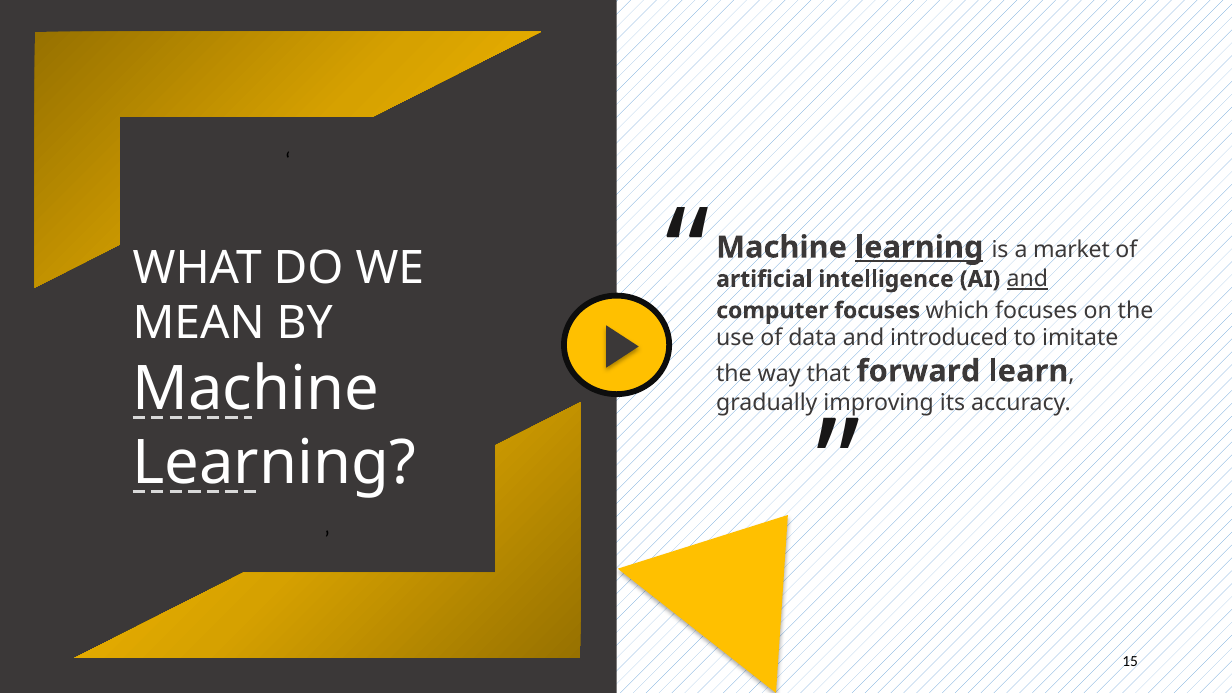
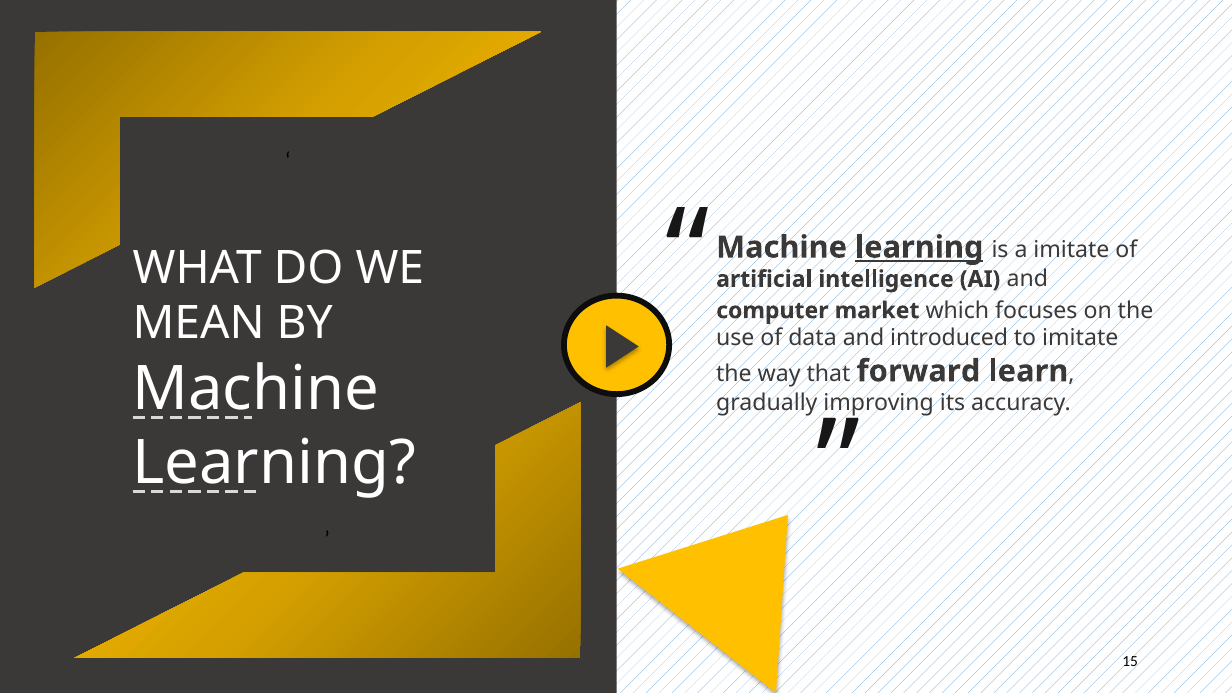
a market: market -> imitate (1071, 250)
and underline: present -> none (1027, 279)
computer focuses: focuses -> market (877, 311)
